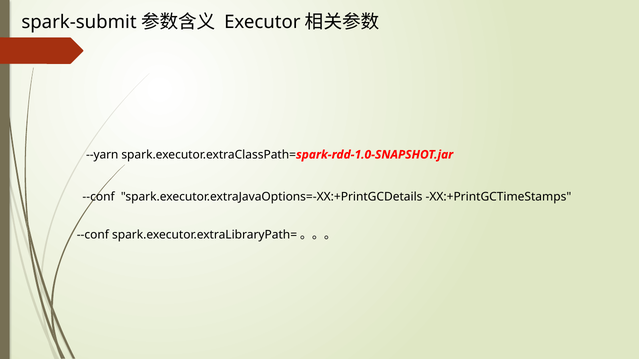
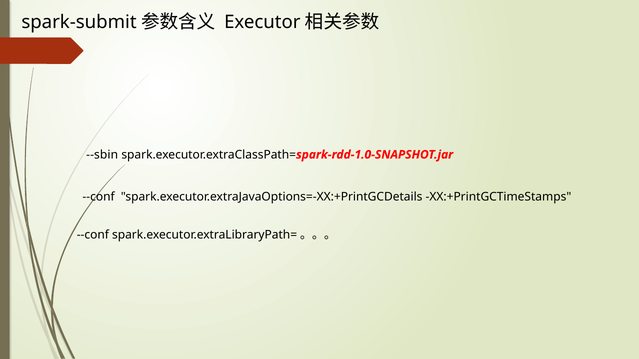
--yarn: --yarn -> --sbin (102, 155)
